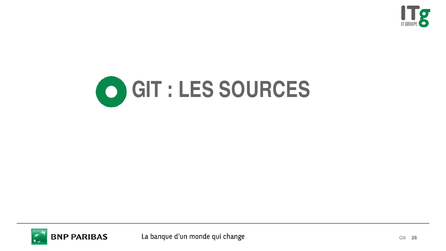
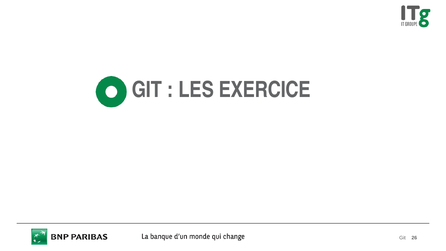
SOURCES: SOURCES -> EXERCICE (265, 90)
